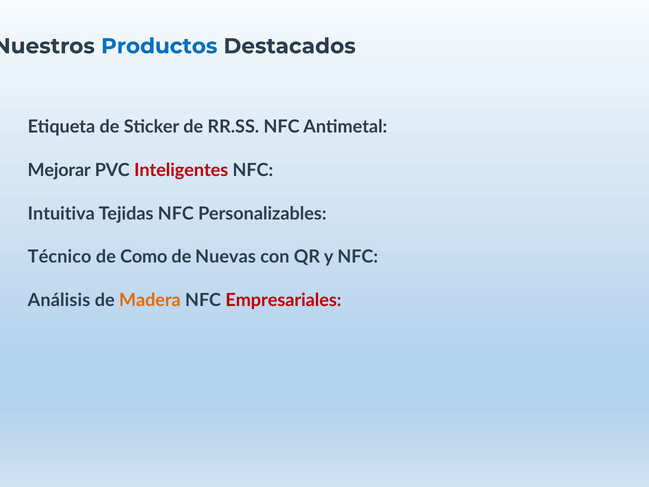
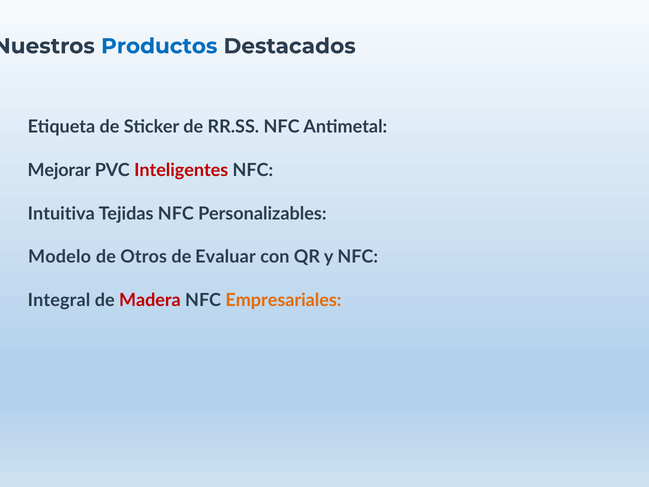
Técnico: Técnico -> Modelo (60, 257)
Como: Como -> Otros (144, 257)
Nuevas: Nuevas -> Evaluar (225, 257)
Análisis: Análisis -> Integral (59, 300)
Madera colour: orange -> red (150, 300)
Empresariales colour: red -> orange (283, 300)
